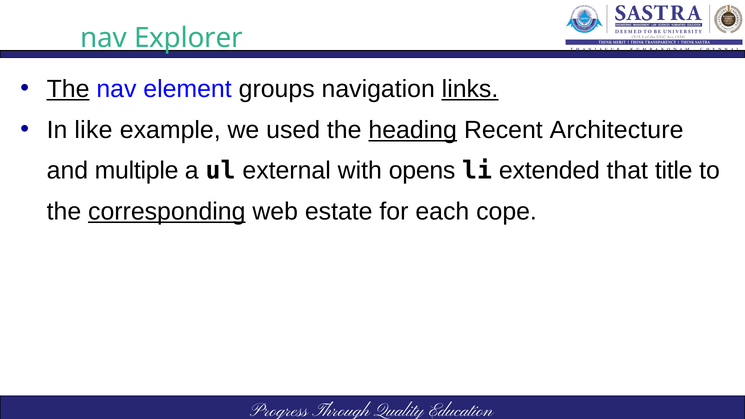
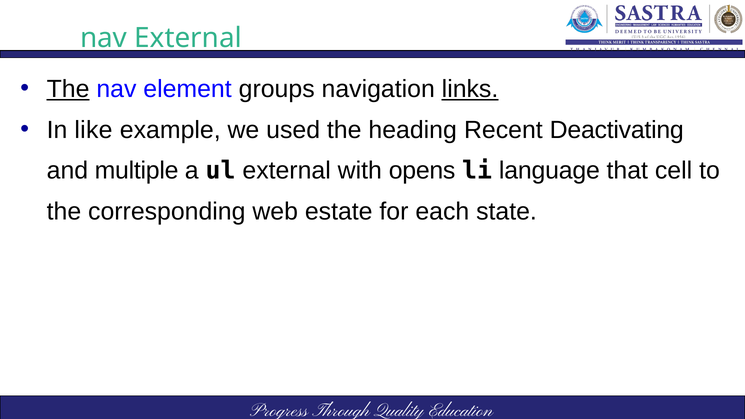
nav Explorer: Explorer -> External (188, 38)
heading underline: present -> none (413, 130)
Architecture: Architecture -> Deactivating (617, 130)
extended: extended -> language (549, 171)
title: title -> cell (674, 171)
corresponding underline: present -> none (167, 212)
cope: cope -> state (507, 212)
